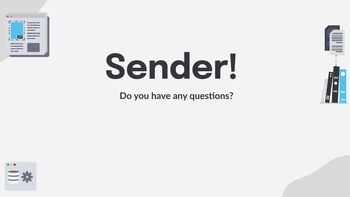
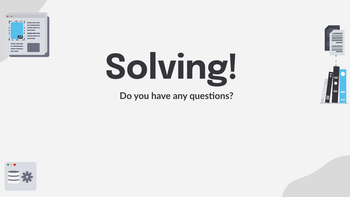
Sender: Sender -> Solving (172, 67)
